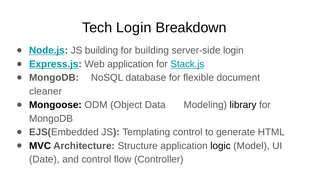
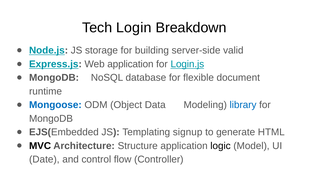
JS building: building -> storage (101, 50)
server-side login: login -> valid (233, 50)
Stack.js: Stack.js -> Login.js (187, 64)
cleaner: cleaner -> runtime (46, 91)
Mongoose colour: black -> blue (55, 105)
library colour: black -> blue (243, 105)
Templating control: control -> signup (188, 132)
